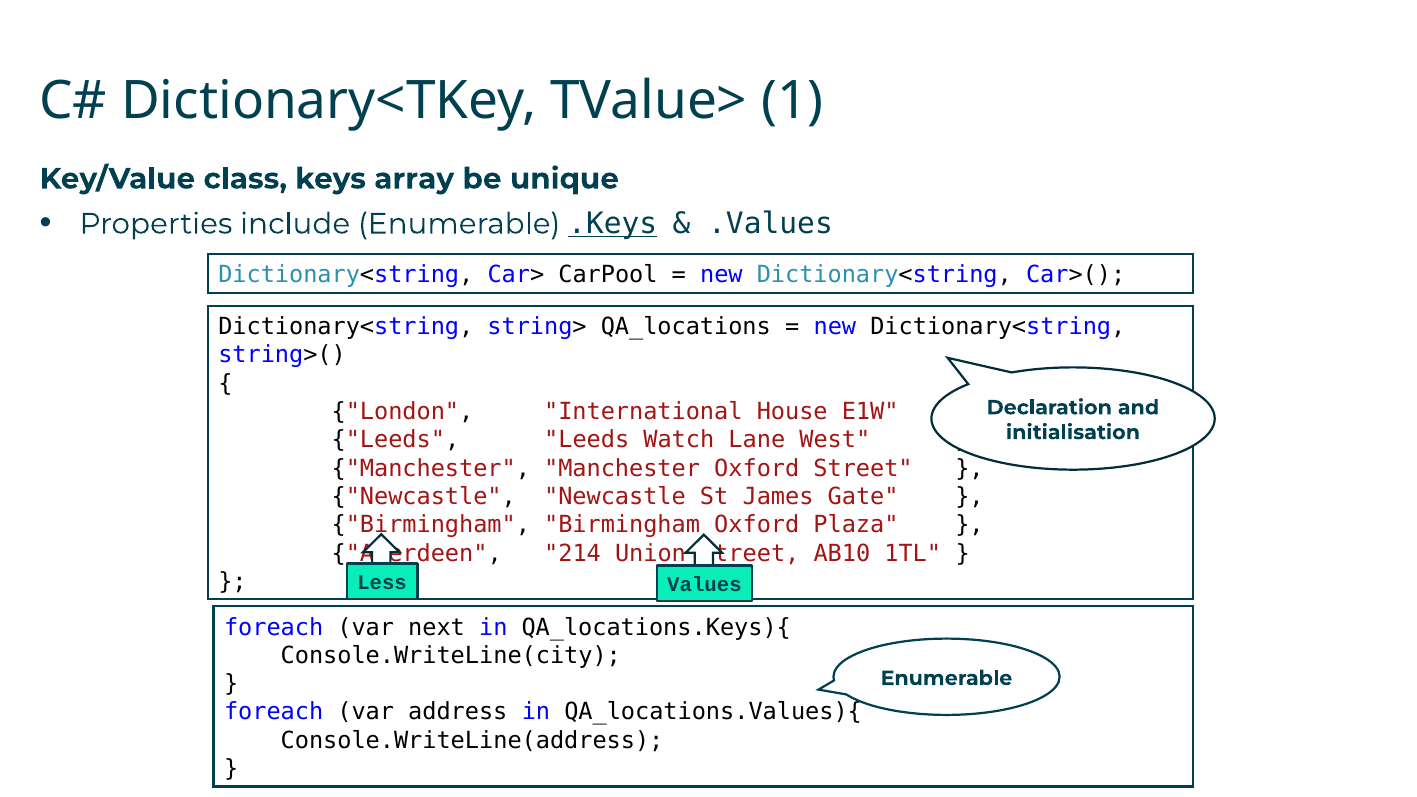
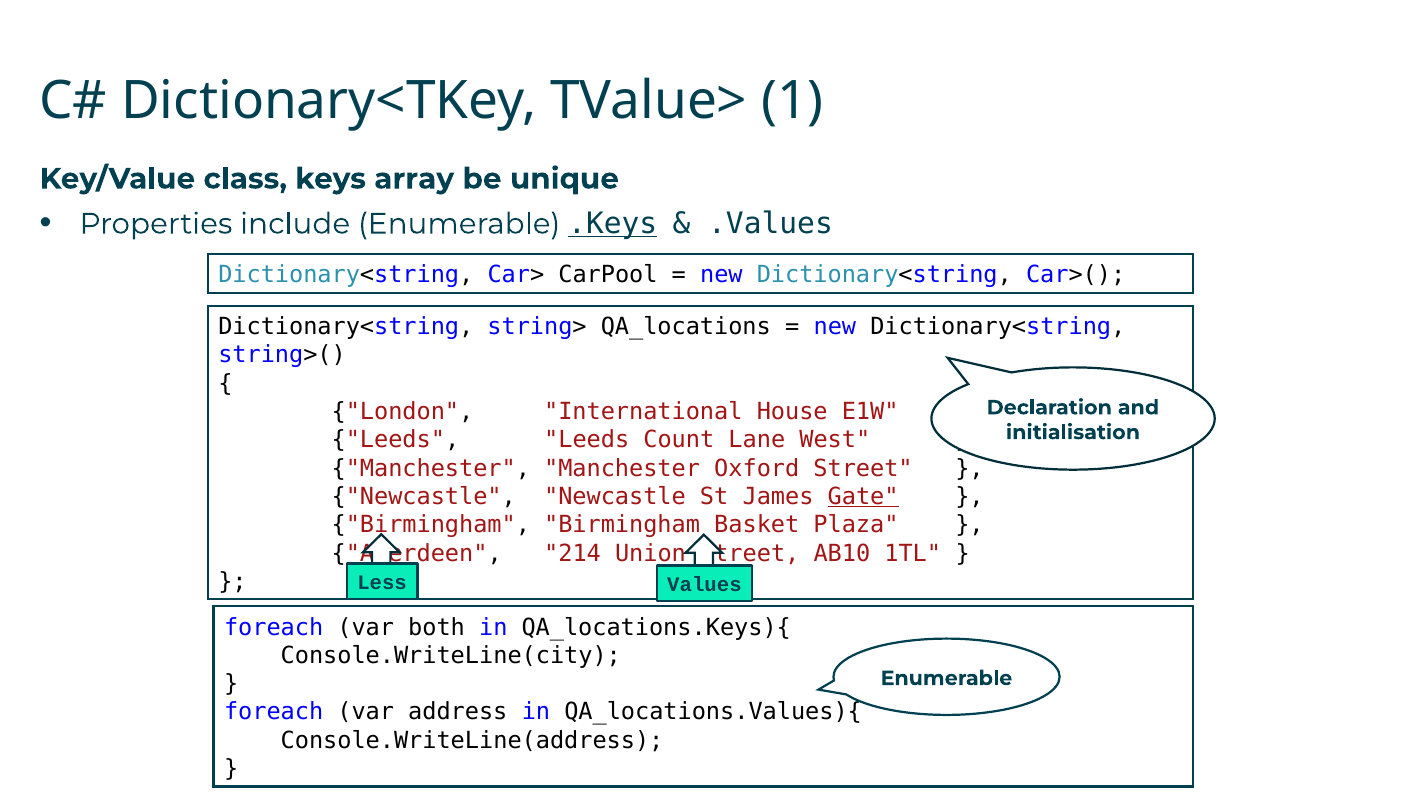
Watch: Watch -> Count (679, 440)
Gate underline: none -> present (863, 497)
Birmingham Oxford: Oxford -> Basket (757, 525)
next: next -> both (437, 627)
